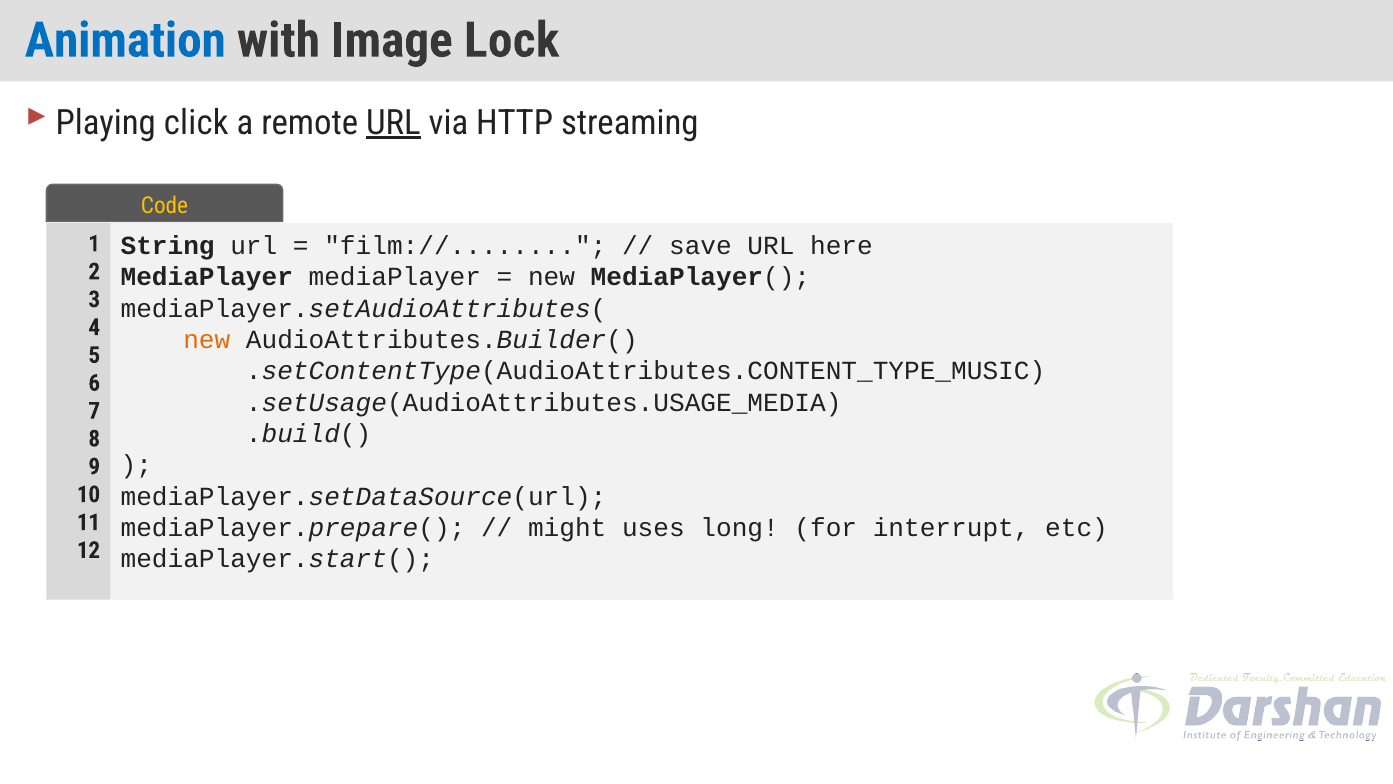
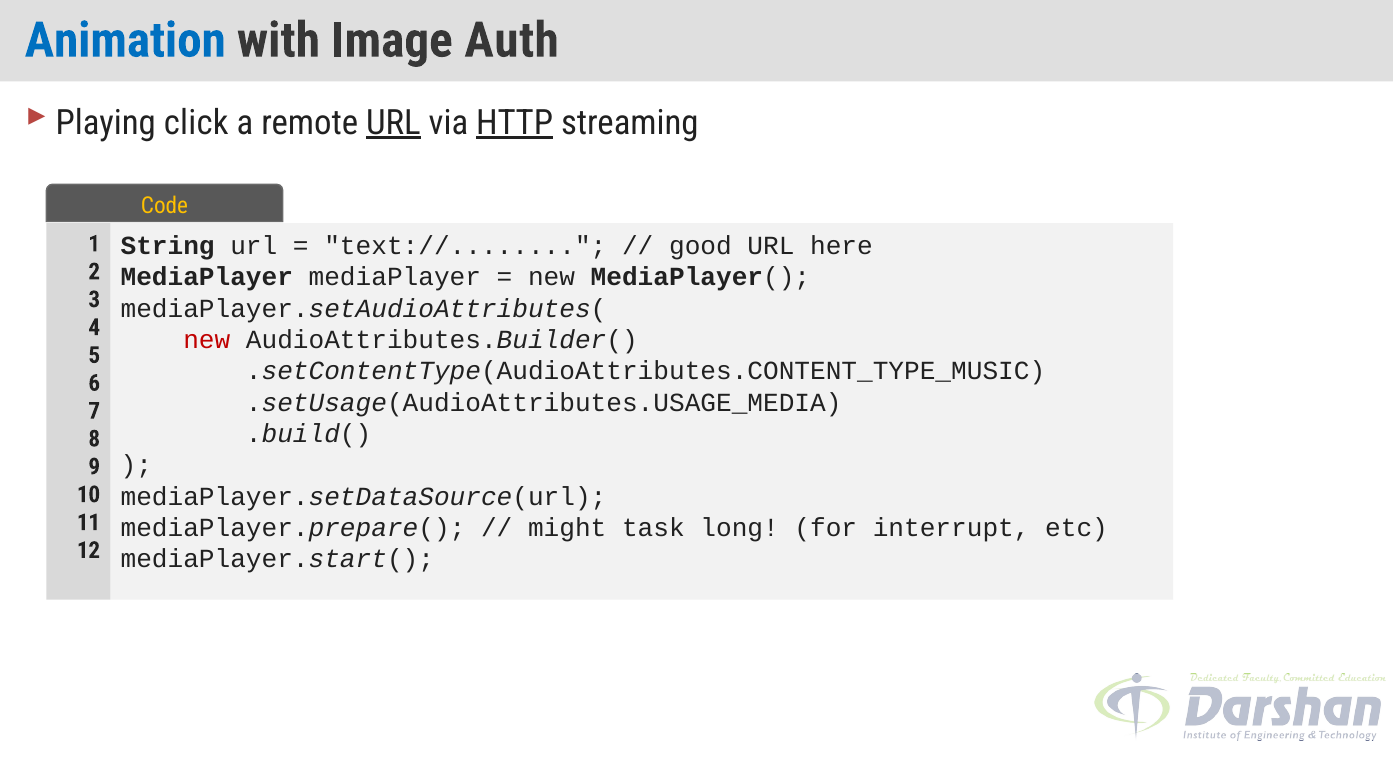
Lock: Lock -> Auth (512, 40)
HTTP underline: none -> present (515, 122)
film://: film:// -> text:// (465, 246)
save: save -> good (700, 246)
new colour: orange -> red (207, 340)
uses: uses -> task (653, 528)
